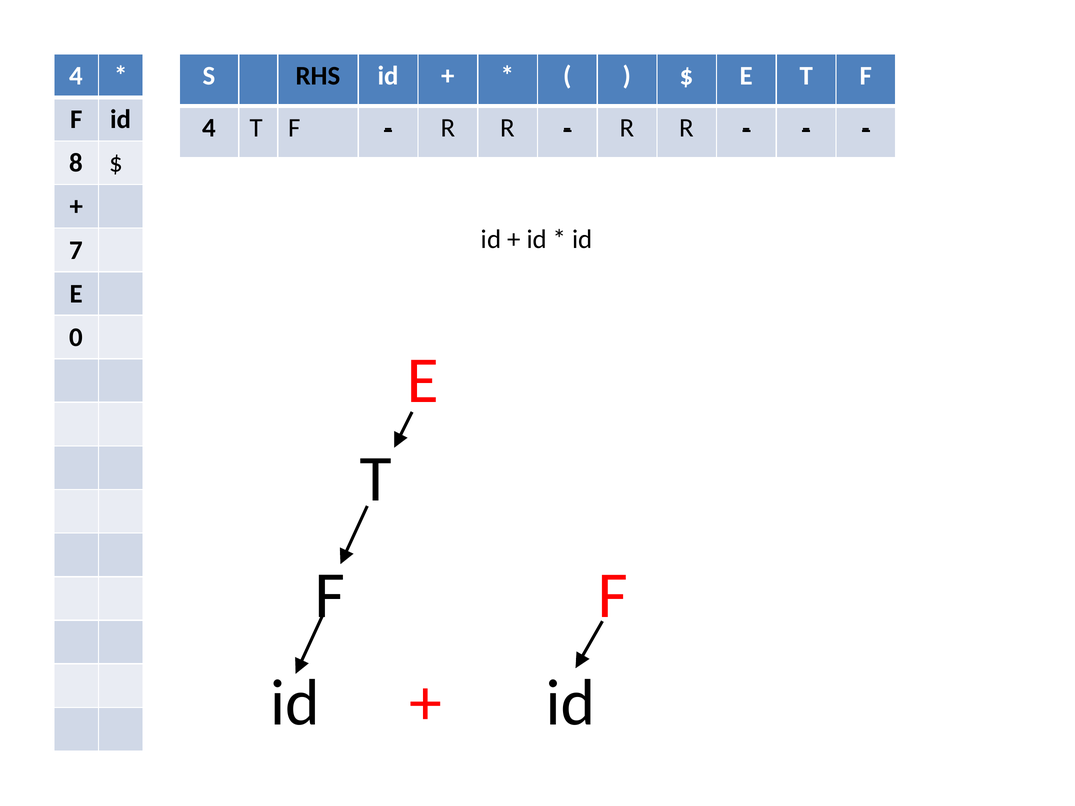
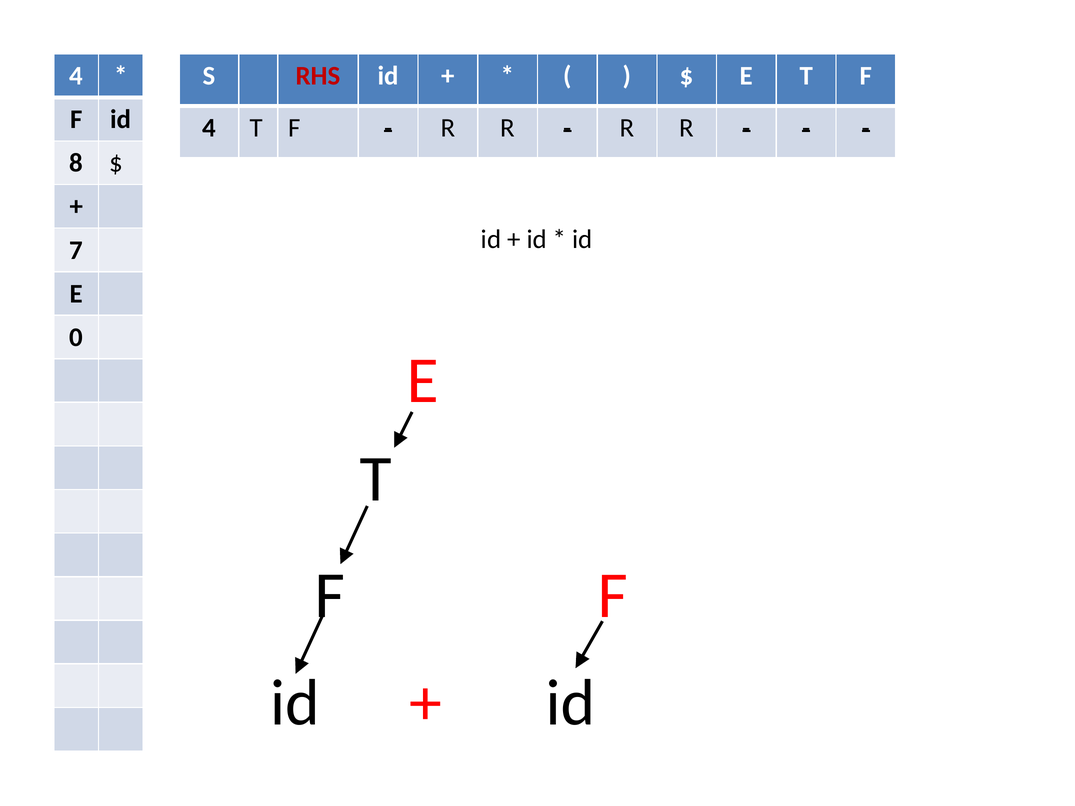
RHS colour: black -> red (318, 76)
